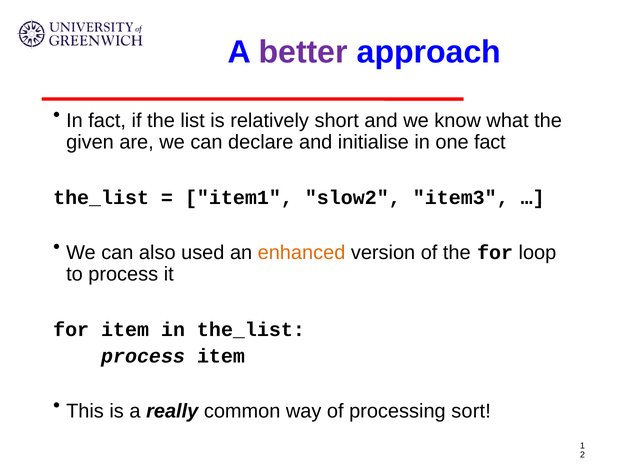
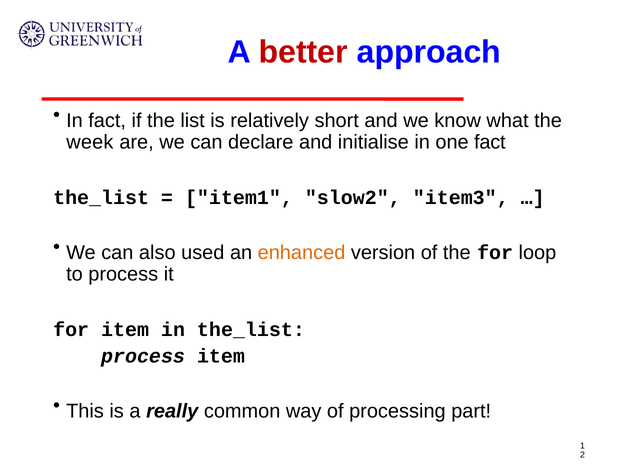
better colour: purple -> red (303, 52)
given: given -> week (90, 142)
sort: sort -> part (471, 411)
